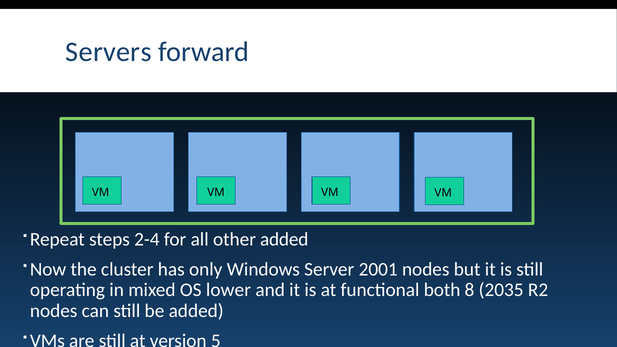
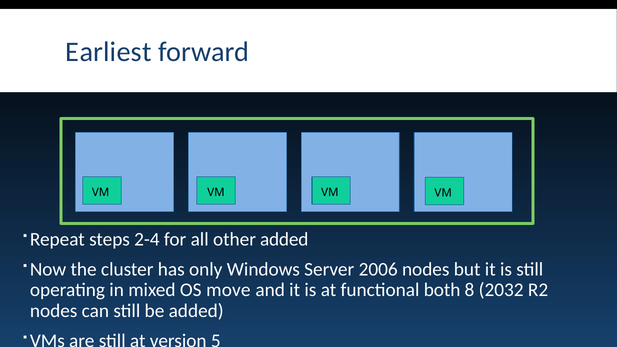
Servers: Servers -> Earliest (109, 52)
2001: 2001 -> 2006 (378, 269)
lower: lower -> move (228, 290)
2035: 2035 -> 2032 (501, 290)
